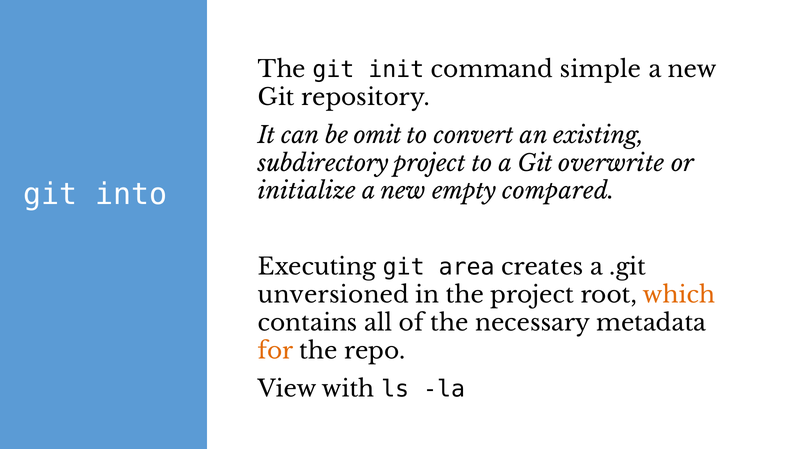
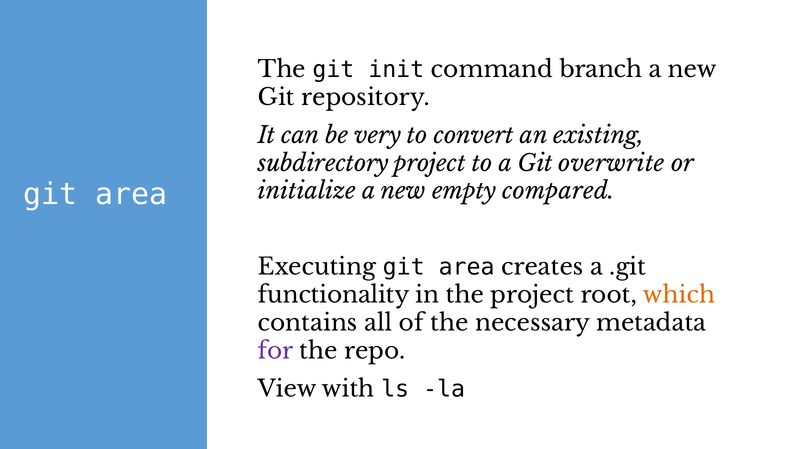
simple: simple -> branch (601, 70)
omit: omit -> very (378, 135)
into: into -> area (131, 194)
unversioned: unversioned -> functionality (334, 295)
for colour: orange -> purple (276, 351)
